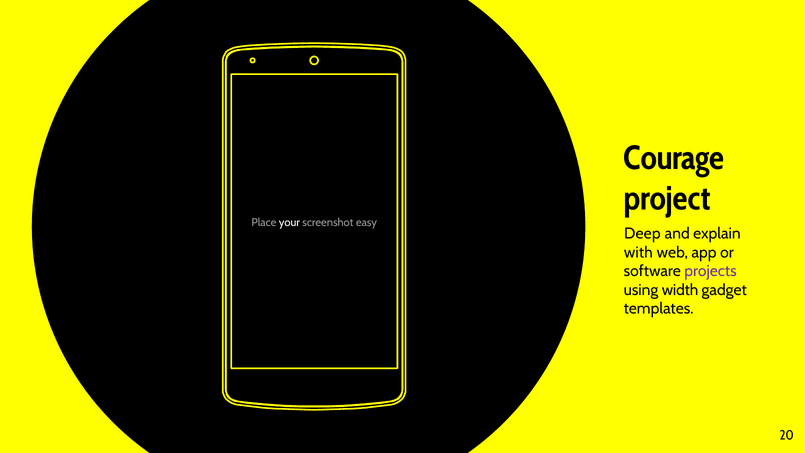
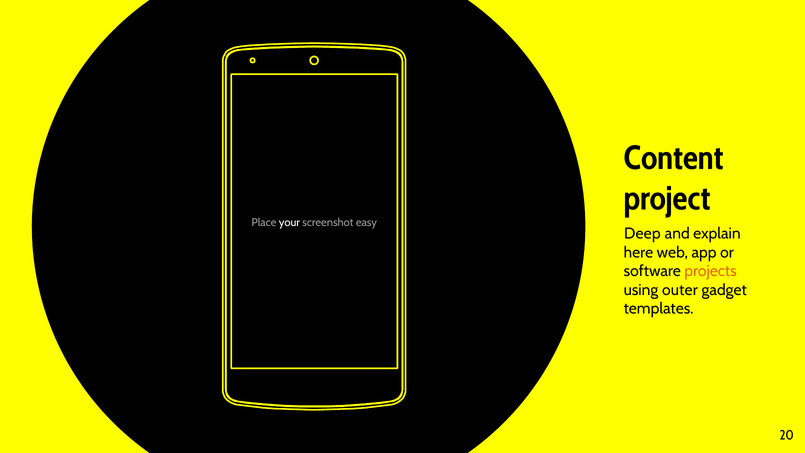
Courage: Courage -> Content (674, 158)
with: with -> here (638, 252)
projects colour: purple -> orange (711, 271)
width: width -> outer (680, 290)
